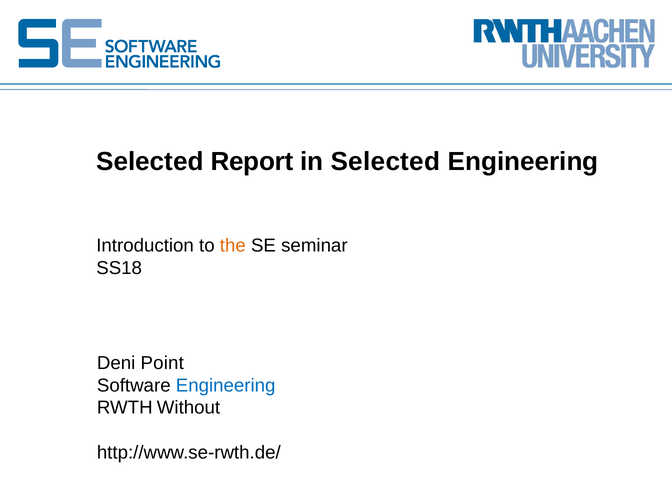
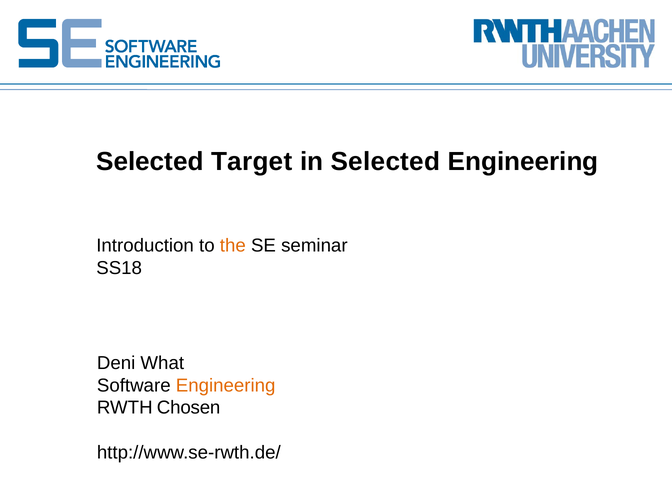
Report: Report -> Target (252, 161)
Point: Point -> What (162, 363)
Engineering colour: blue -> orange (226, 385)
Without: Without -> Chosen (189, 408)
